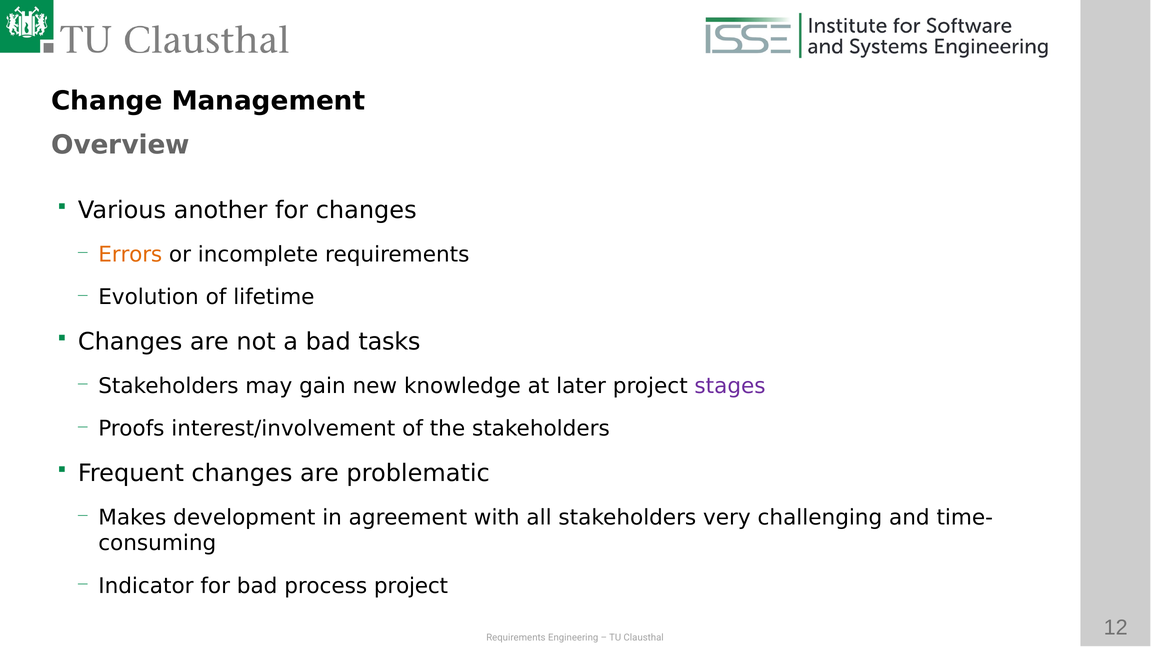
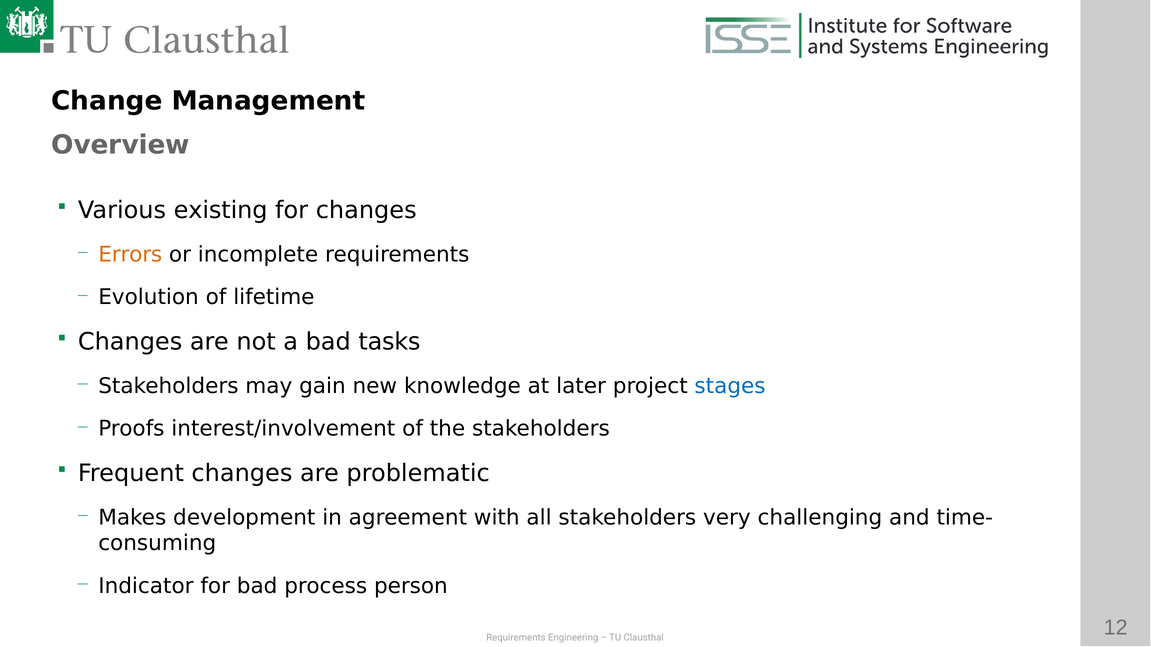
another: another -> existing (221, 210)
stages colour: purple -> blue (730, 386)
process project: project -> person (411, 587)
